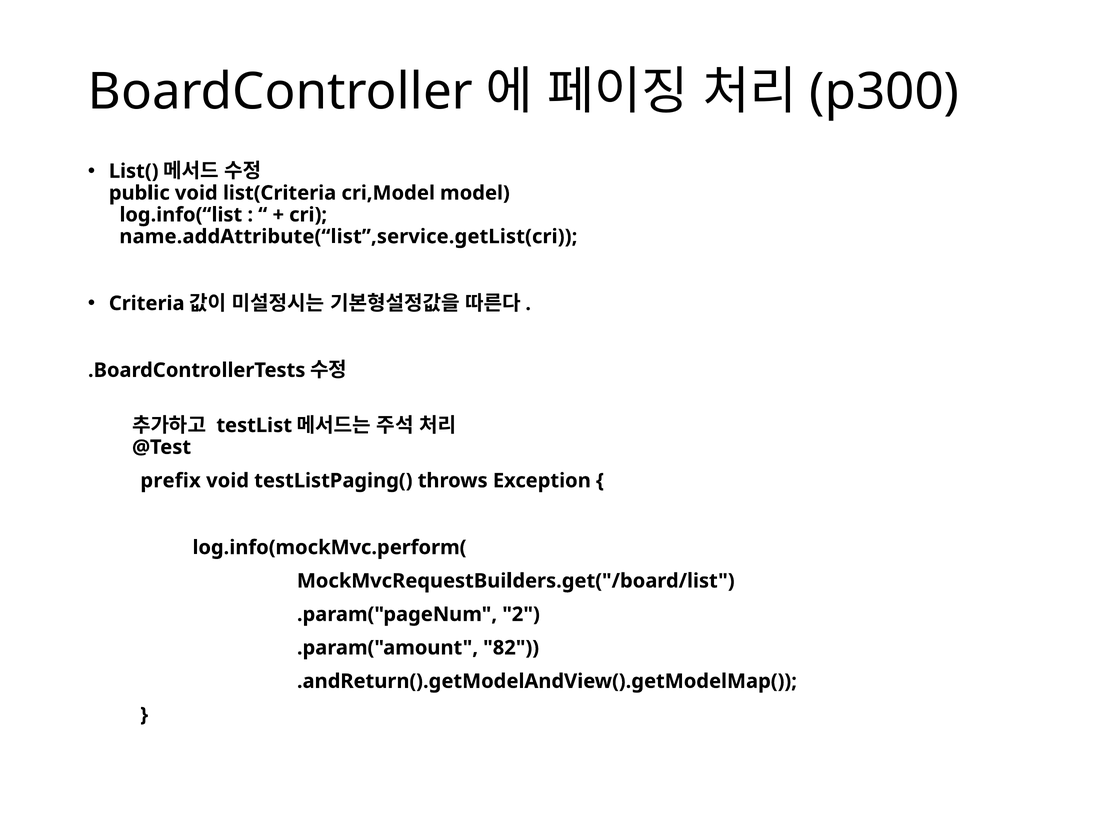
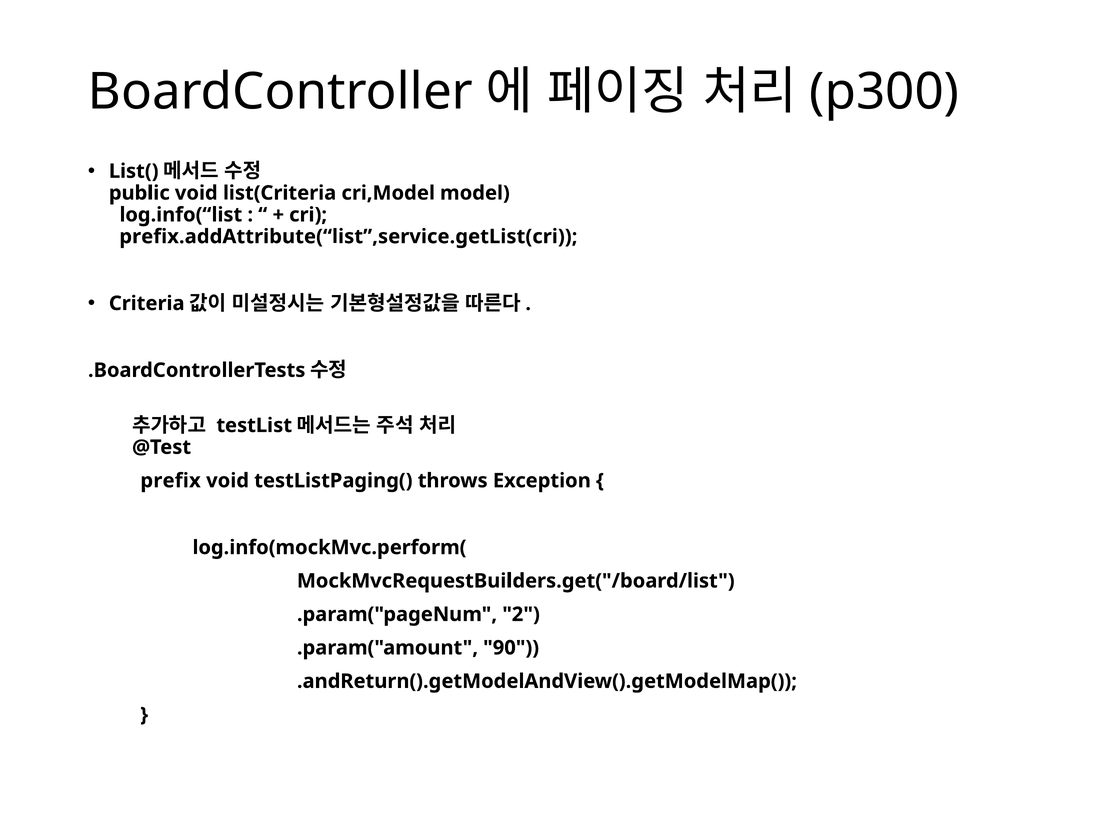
name.addAttribute(“list”,service.getList(cri: name.addAttribute(“list”,service.getList(cri -> prefix.addAttribute(“list”,service.getList(cri (348, 237)
82: 82 -> 90 (511, 648)
